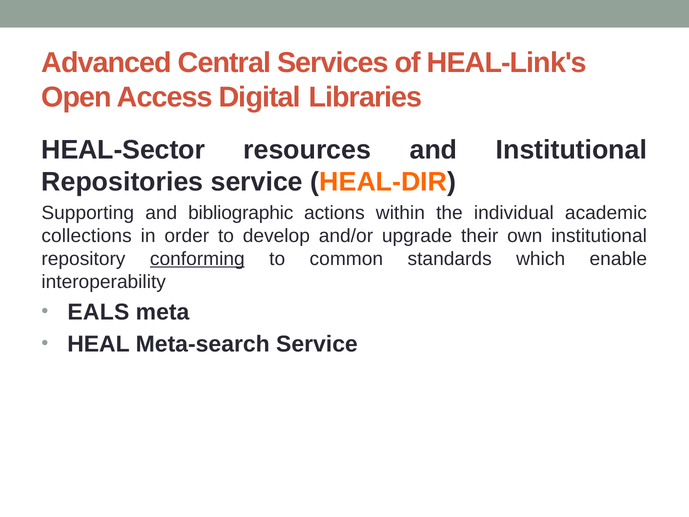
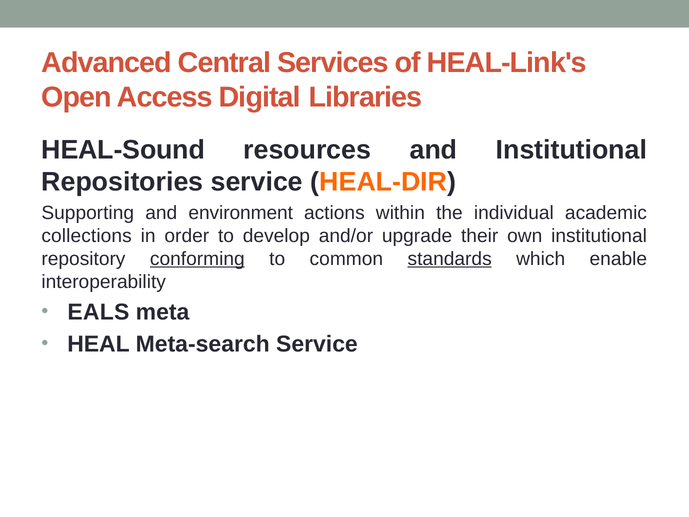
HEAL-Sector: HEAL-Sector -> HEAL-Sound (123, 150)
bibliographic: bibliographic -> environment (241, 213)
standards underline: none -> present (450, 259)
